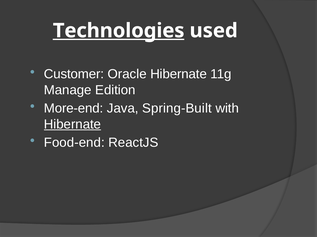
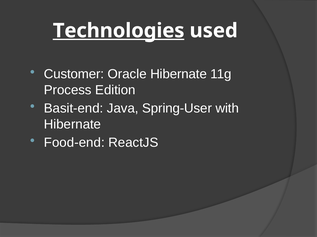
Manage: Manage -> Process (68, 90)
More-end: More-end -> Basit-end (74, 109)
Spring-Built: Spring-Built -> Spring-User (177, 109)
Hibernate underline: present -> none (72, 125)
